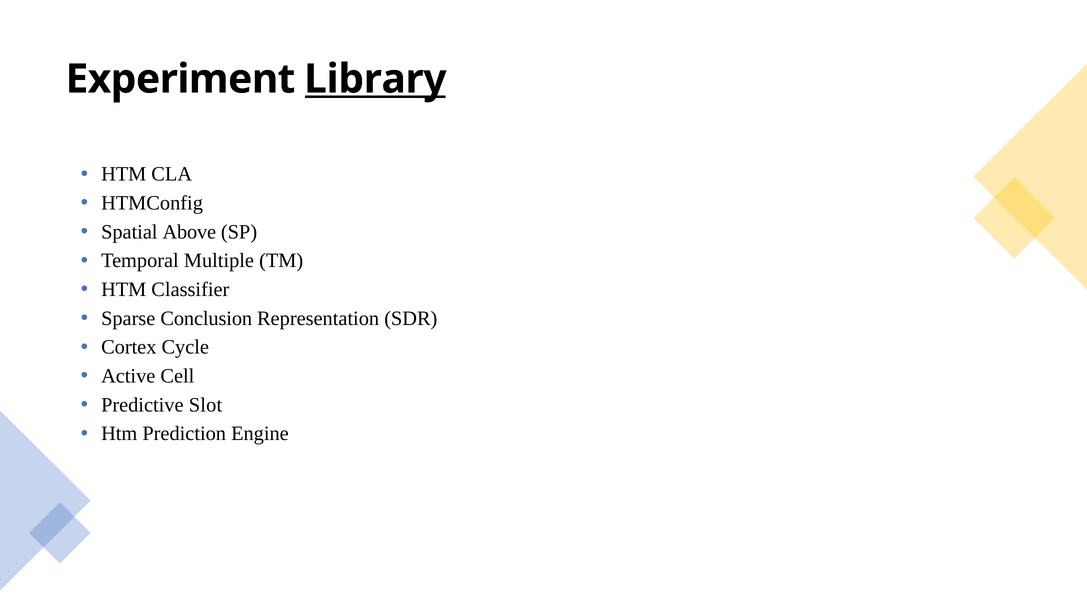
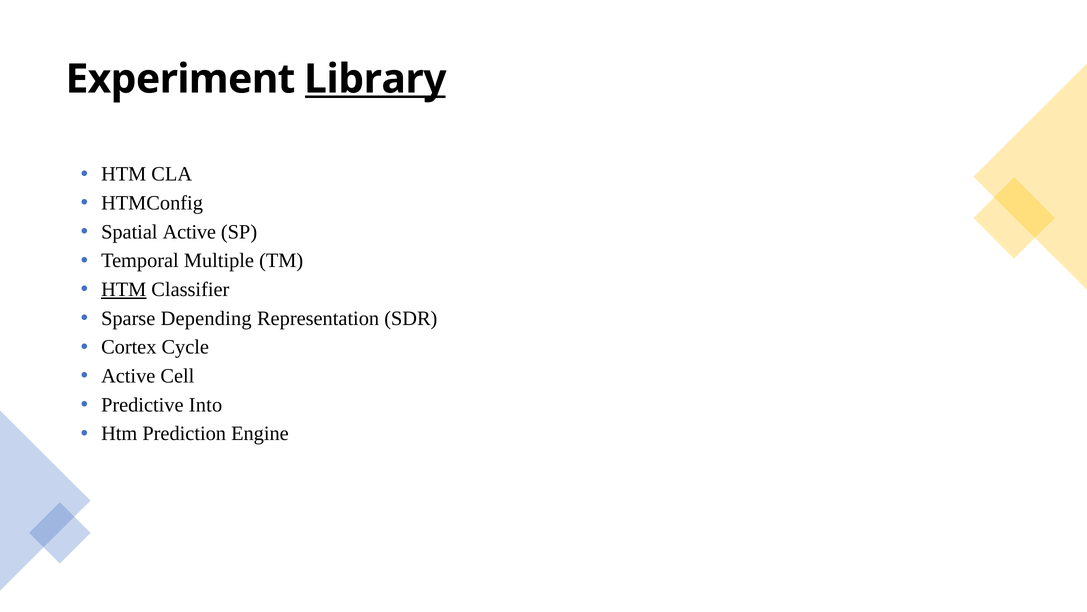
Spatial Above: Above -> Active (189, 232)
HTM underline: none -> present (124, 289)
Conclusion: Conclusion -> Depending (206, 318)
Slot: Slot -> Into (205, 404)
